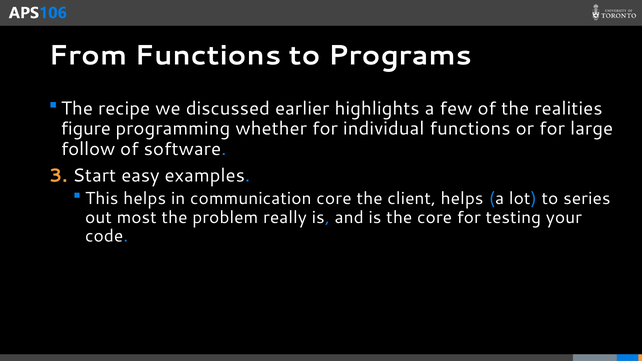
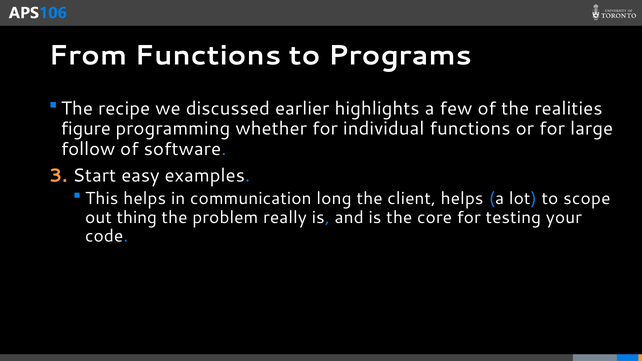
communication core: core -> long (334, 199)
series: series -> scope (587, 199)
most: most -> thing (137, 217)
